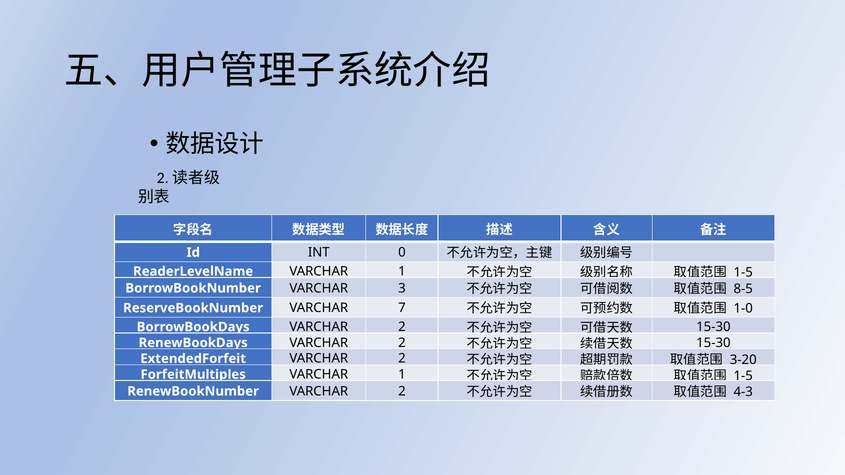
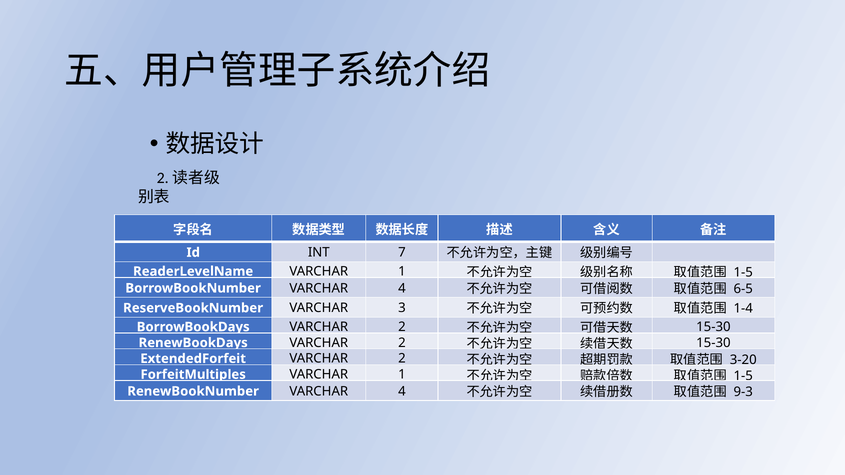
0: 0 -> 7 (402, 253)
3: 3 -> 4 (402, 288)
8-5: 8-5 -> 6-5 (743, 289)
7: 7 -> 3 (402, 308)
1-0: 1-0 -> 1-4 (743, 309)
RenewBookNumber VARCHAR 2: 2 -> 4 (402, 391)
4-3: 4-3 -> 9-3 (743, 392)
